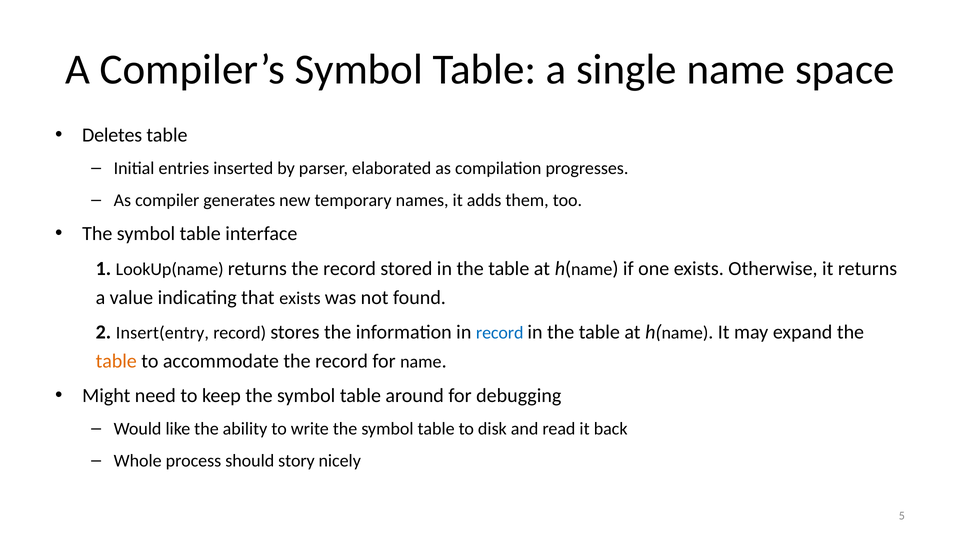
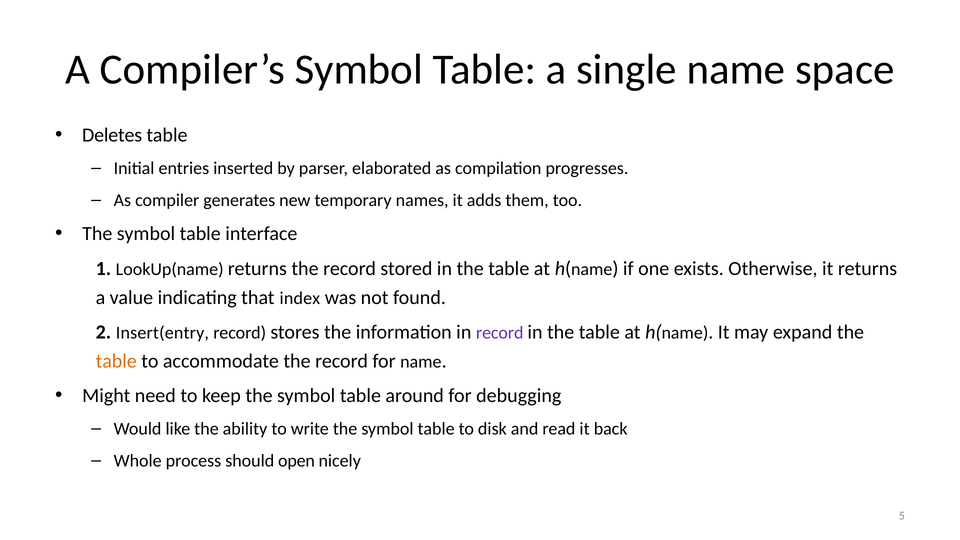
that exists: exists -> index (300, 298)
record colour: blue -> purple (500, 333)
story: story -> open (296, 461)
